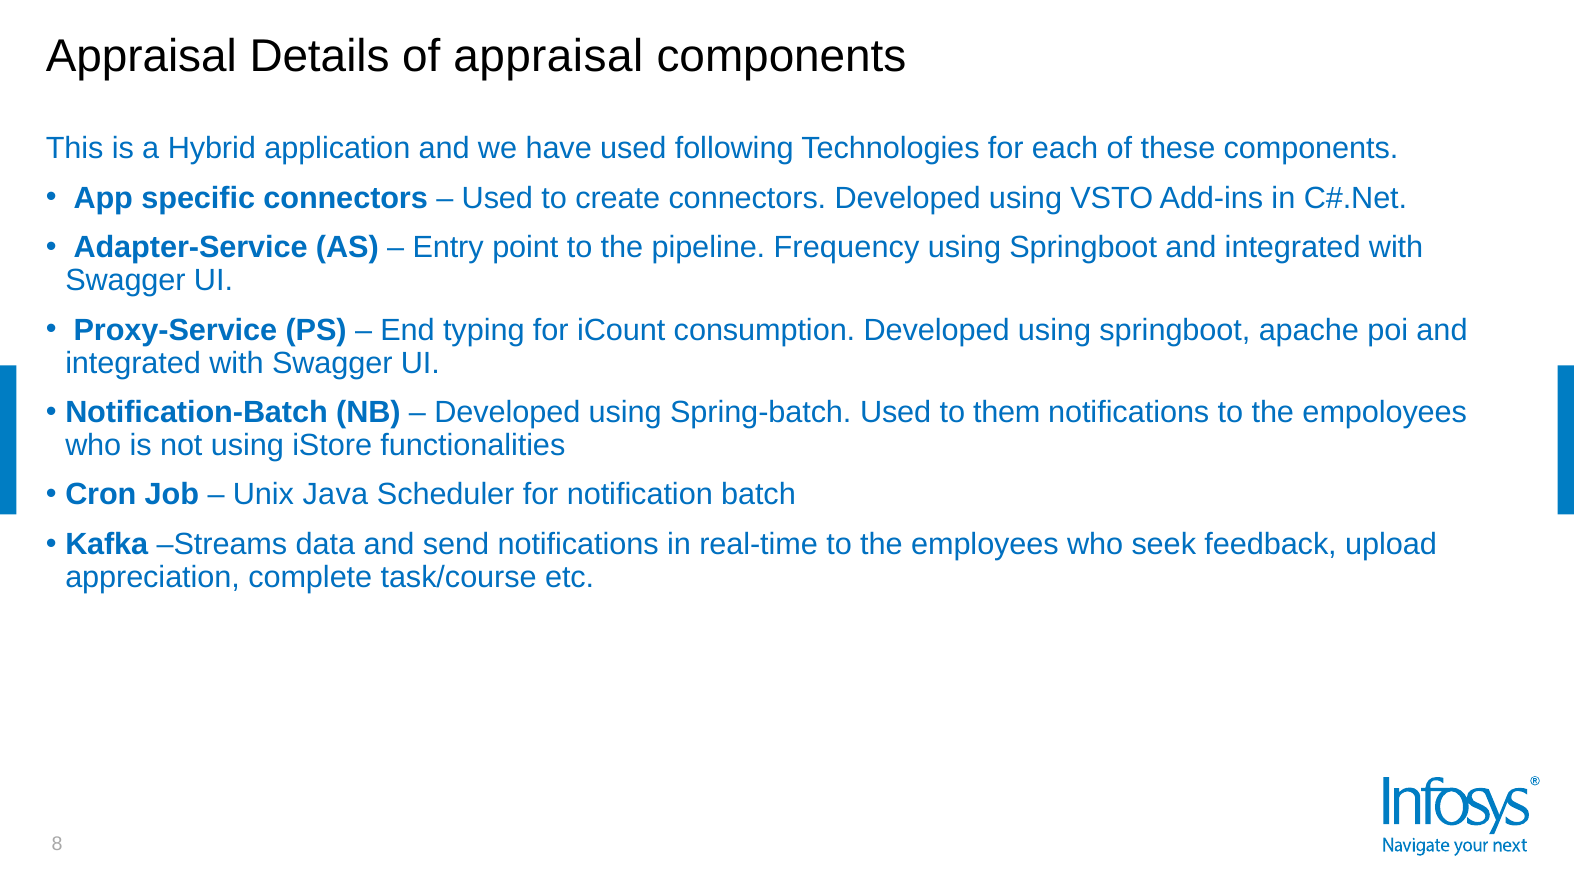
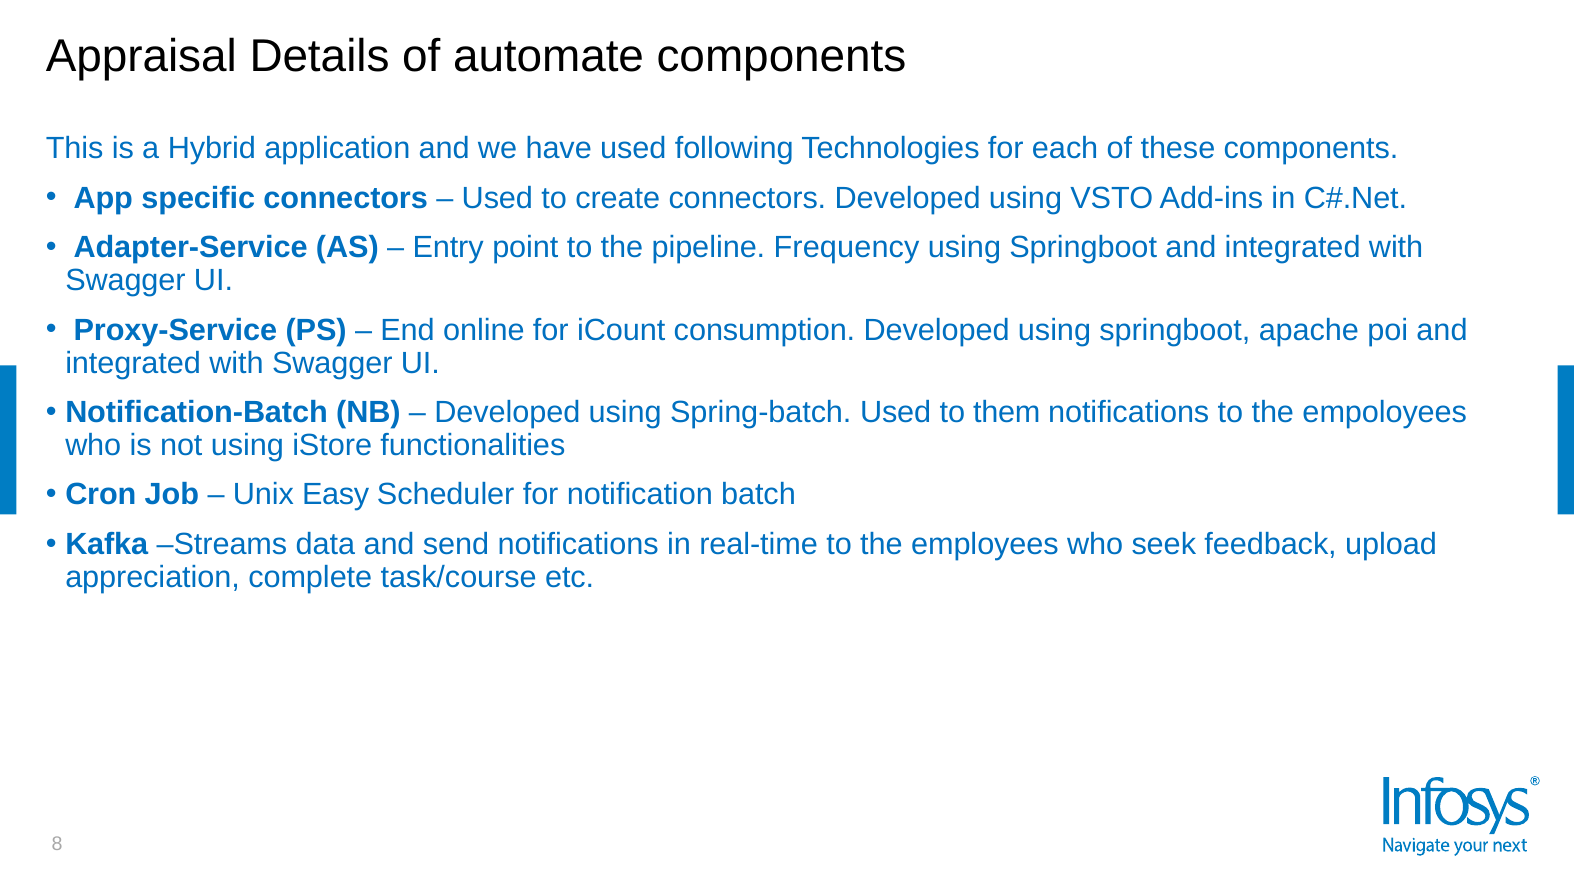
of appraisal: appraisal -> automate (549, 56)
typing: typing -> online (484, 330)
Java: Java -> Easy (336, 495)
